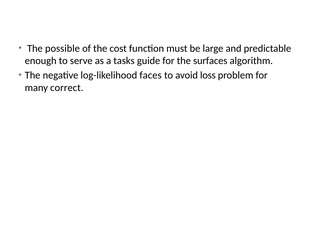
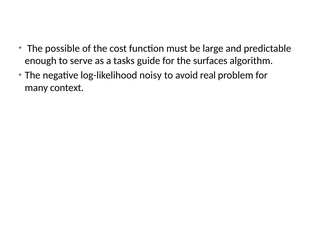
faces: faces -> noisy (151, 75)
loss: loss -> real (208, 75)
correct: correct -> context (67, 88)
